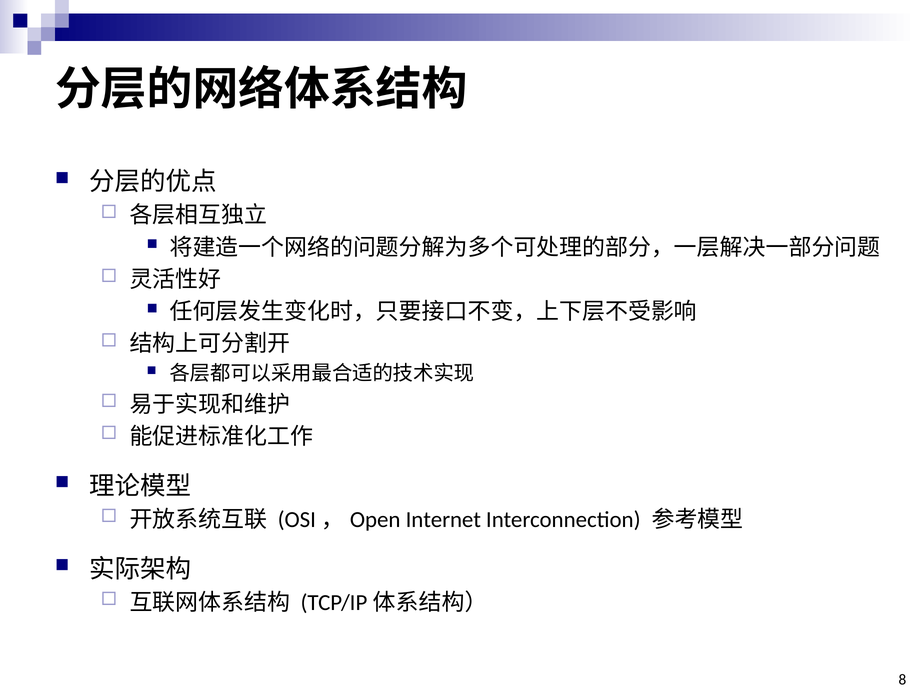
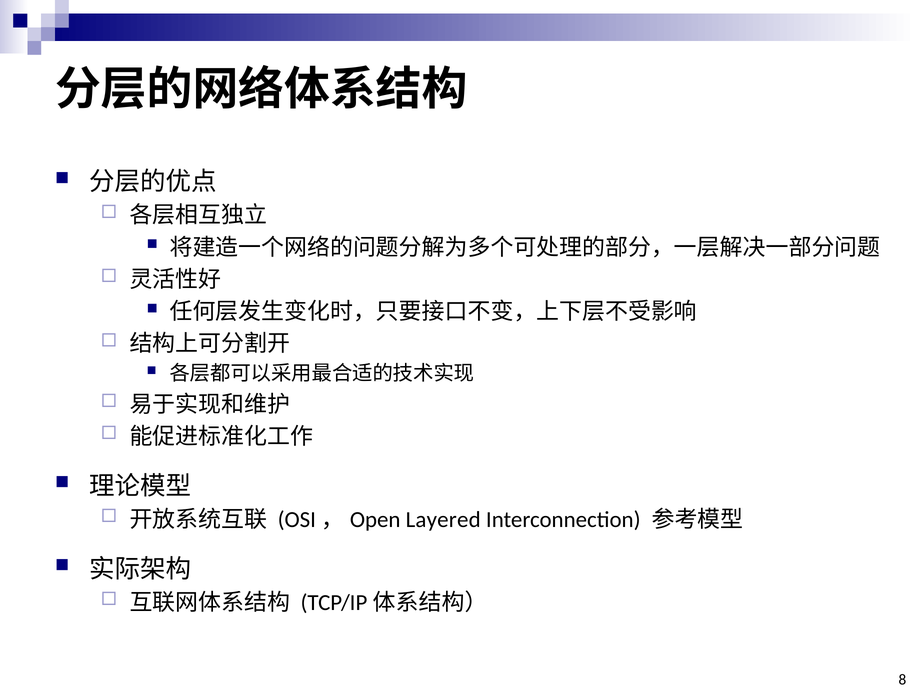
Internet: Internet -> Layered (443, 519)
